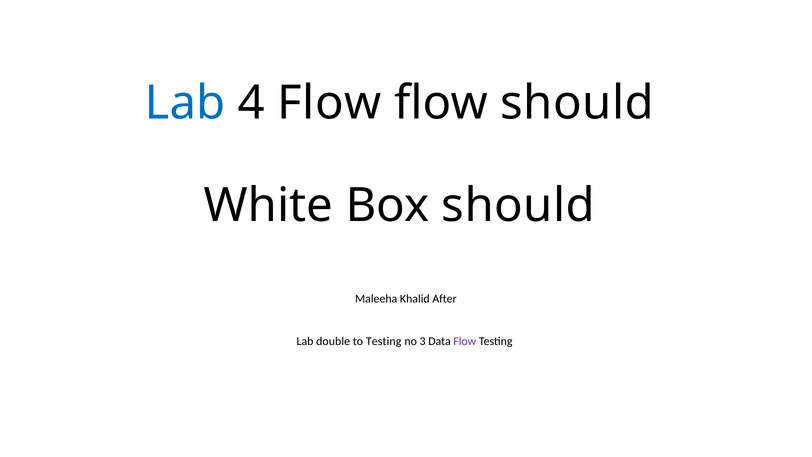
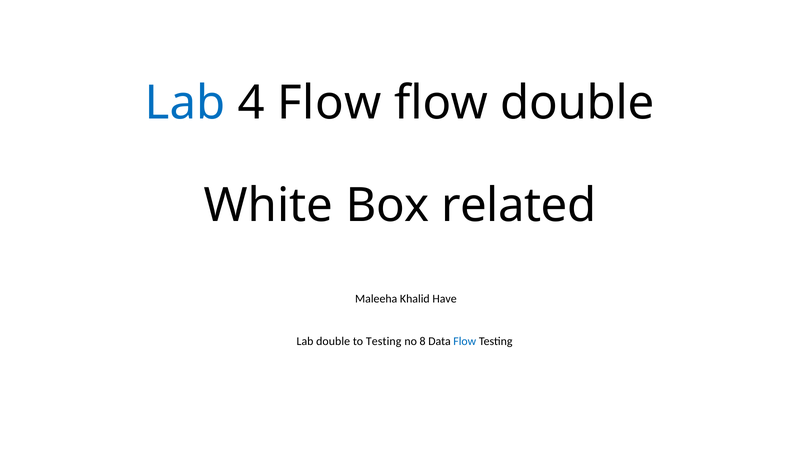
flow should: should -> double (577, 103)
Box should: should -> related (519, 205)
After: After -> Have (445, 299)
3: 3 -> 8 (423, 341)
Flow colour: purple -> blue (465, 341)
